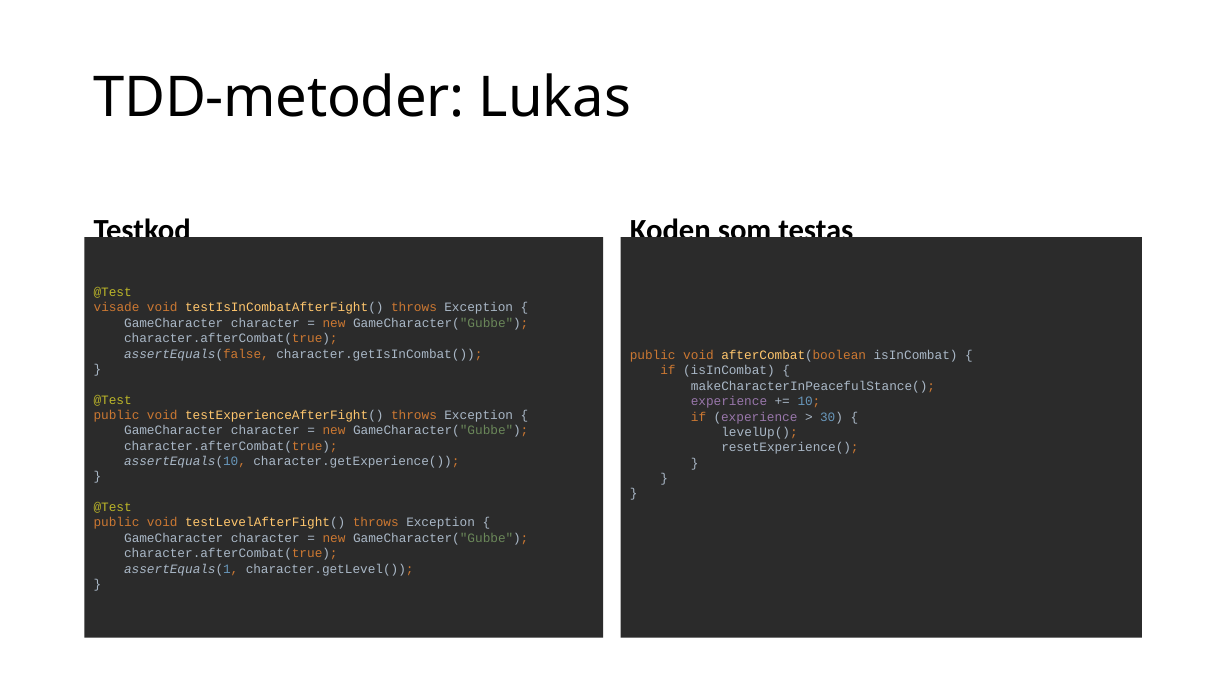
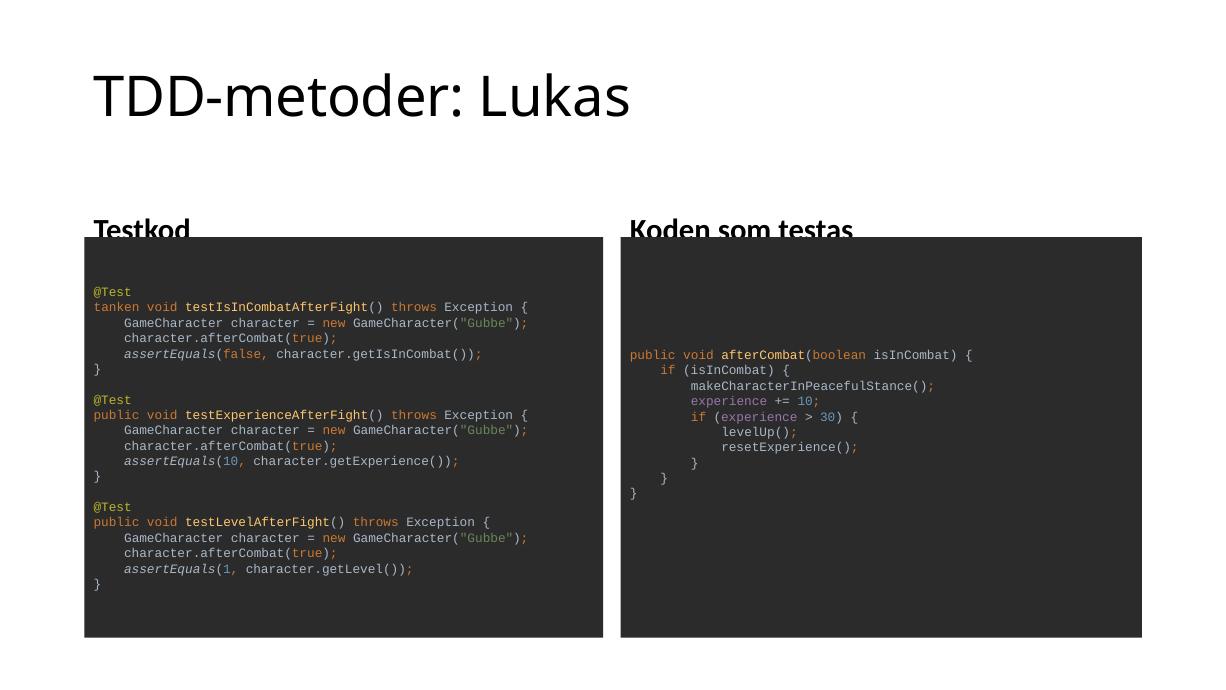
visade: visade -> tanken (117, 308)
